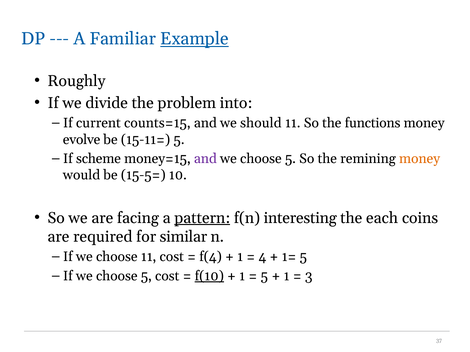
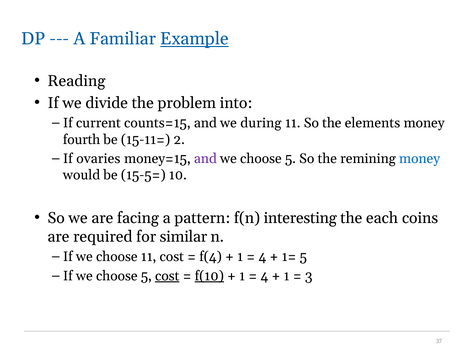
Roughly: Roughly -> Reading (76, 81)
should: should -> during (261, 123)
functions: functions -> elements (372, 123)
evolve: evolve -> fourth (82, 140)
15-11= 5: 5 -> 2 (179, 140)
scheme: scheme -> ovaries (98, 159)
money colour: orange -> blue (420, 159)
pattern underline: present -> none (202, 218)
cost underline: none -> present (167, 276)
5: 5 -> 4 (264, 276)
